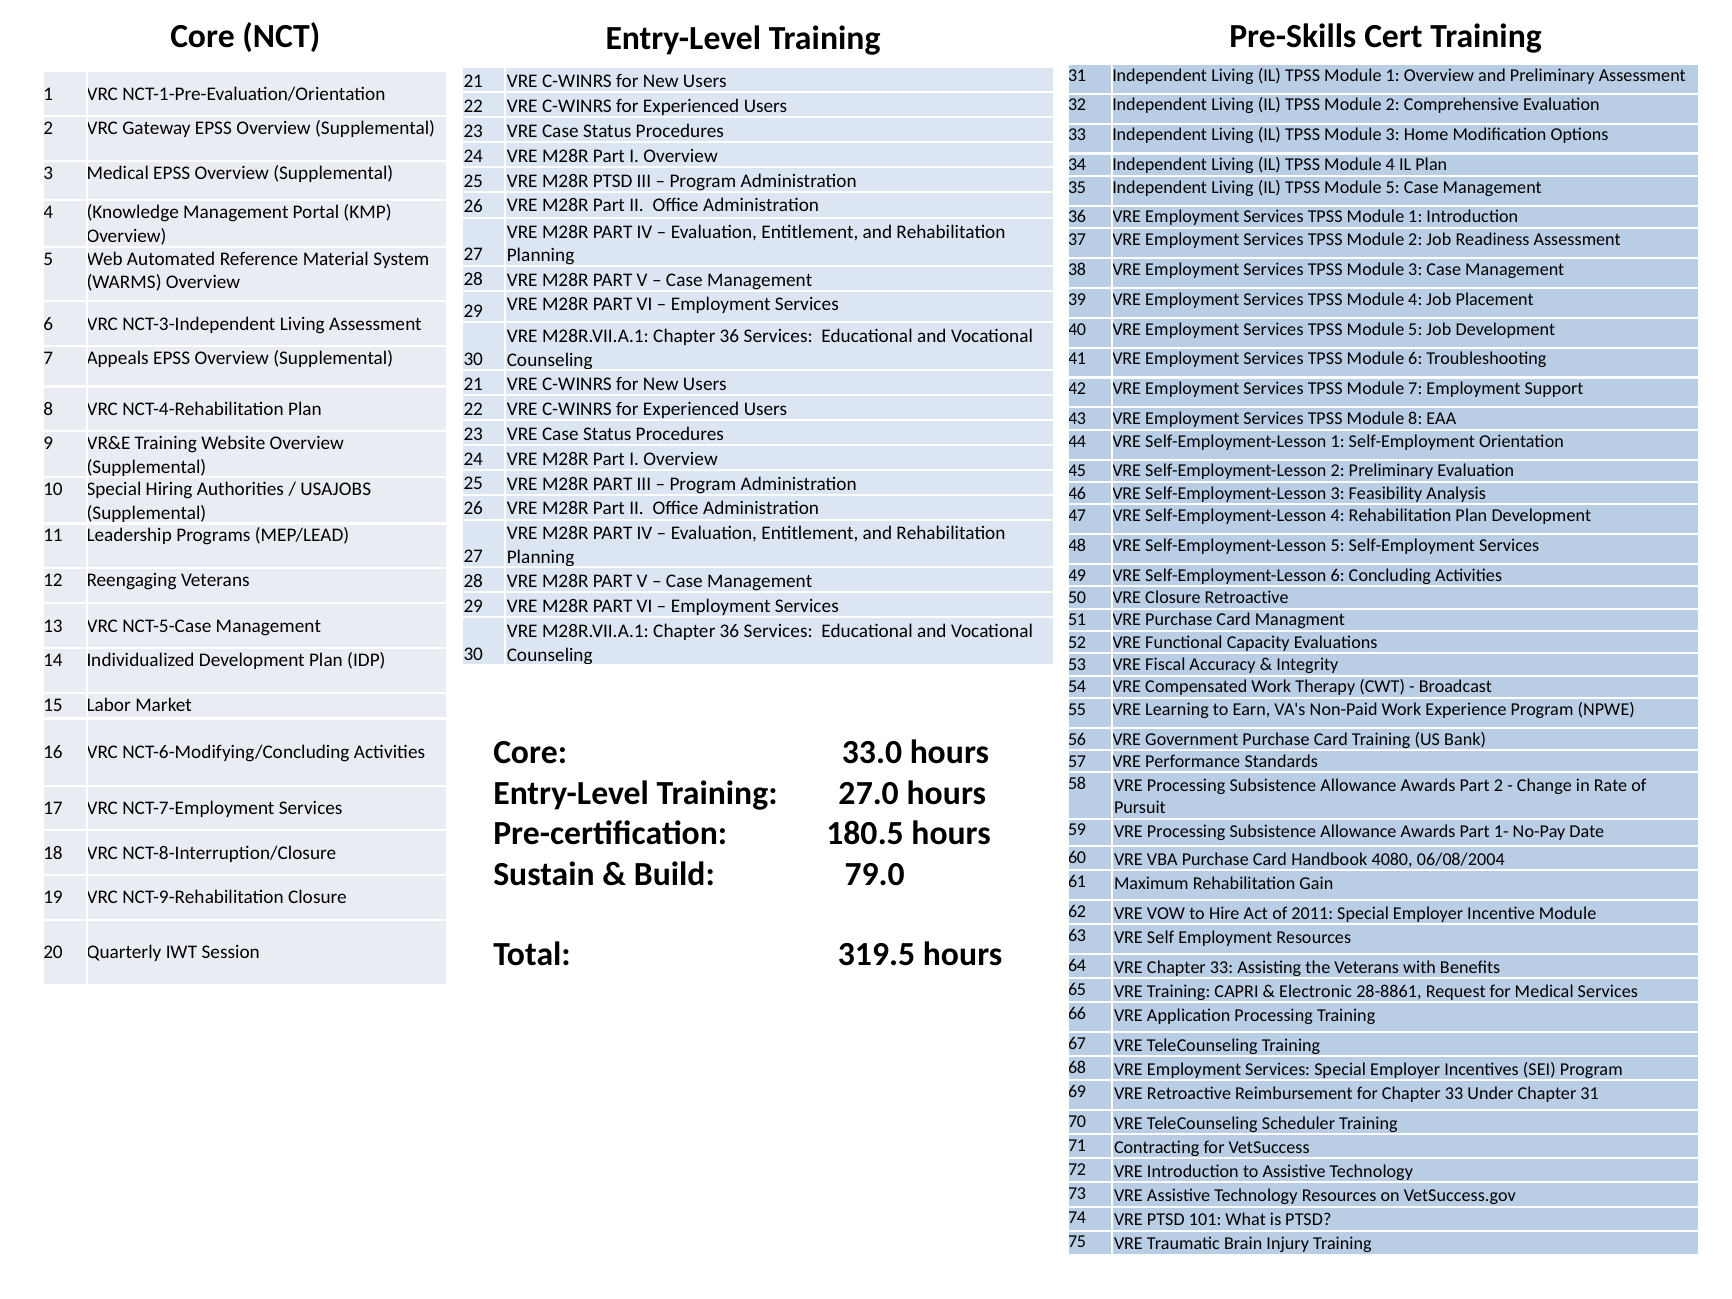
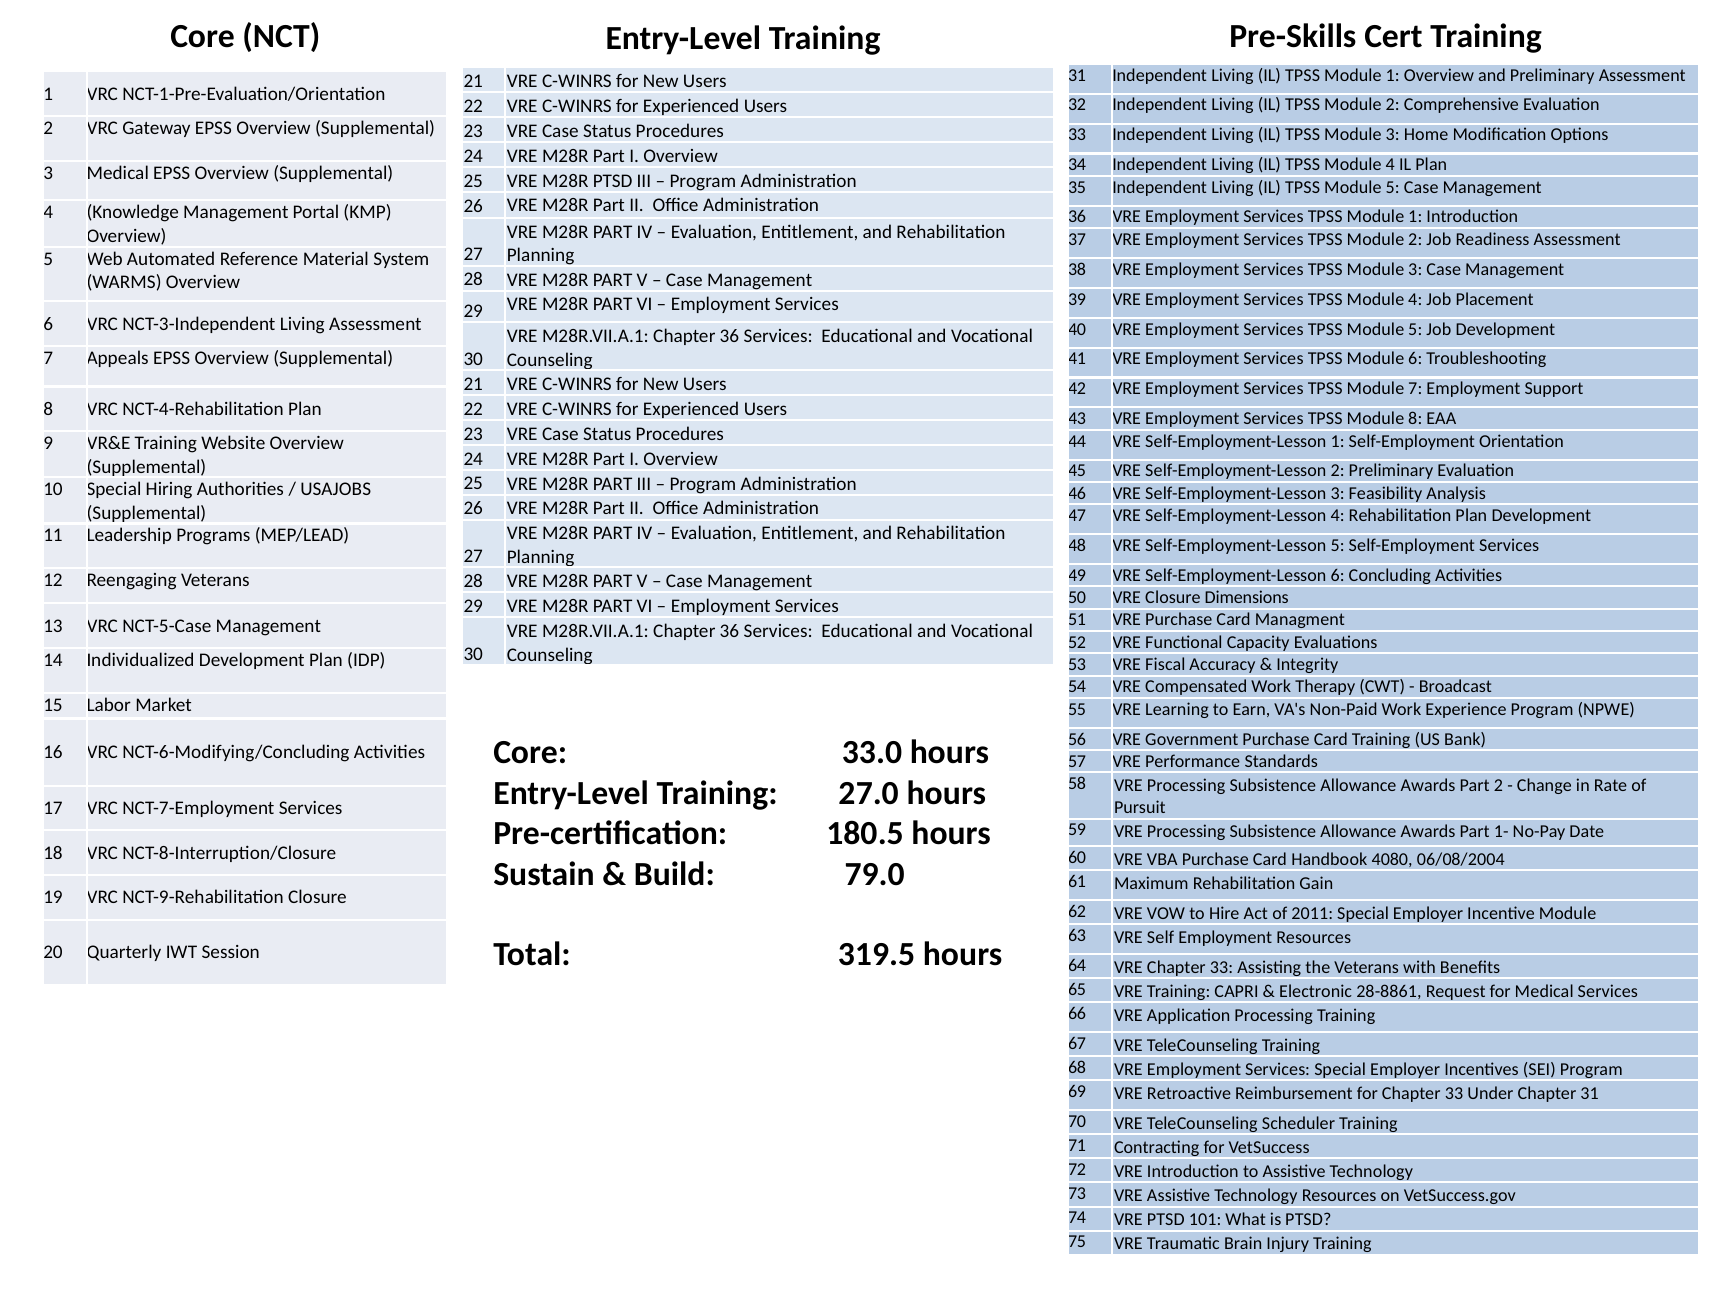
Closure Retroactive: Retroactive -> Dimensions (1247, 598)
